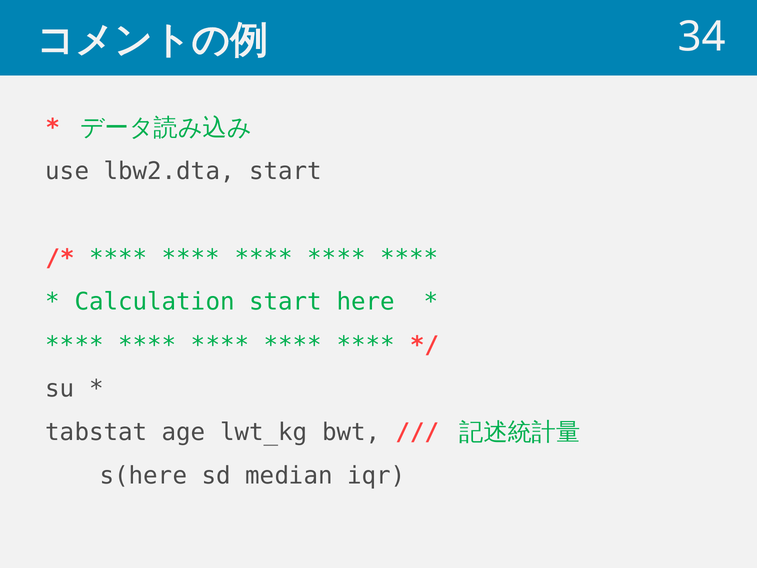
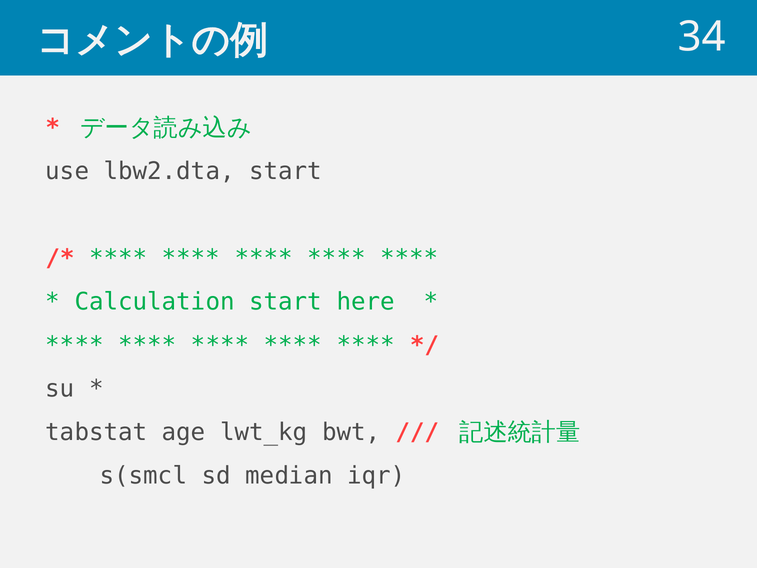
s(here: s(here -> s(smcl (143, 475)
